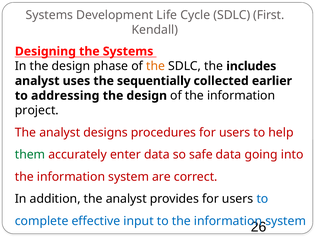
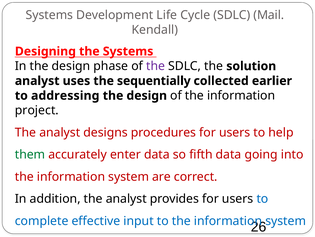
First: First -> Mail (269, 15)
the colour: orange -> purple (156, 66)
includes: includes -> solution (251, 66)
safe: safe -> fifth (201, 154)
